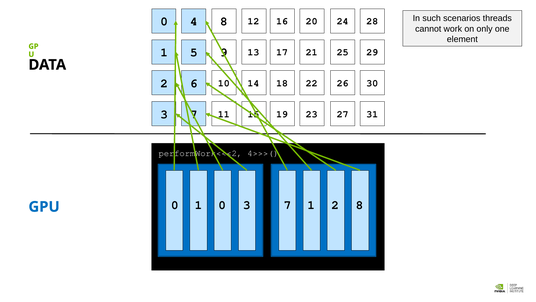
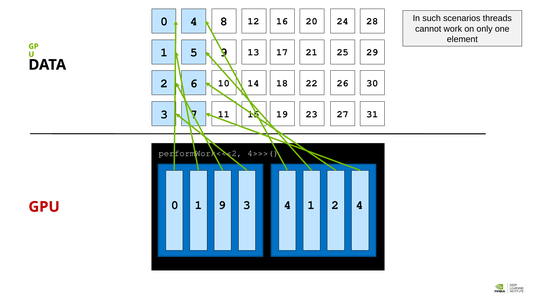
1 0: 0 -> 9 (222, 205)
7: 7 -> 4 (288, 205)
2 8: 8 -> 4 (360, 205)
GPU colour: blue -> red (44, 206)
